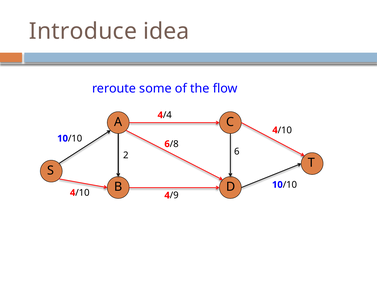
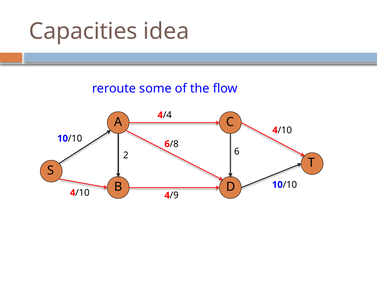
Introduce: Introduce -> Capacities (83, 31)
